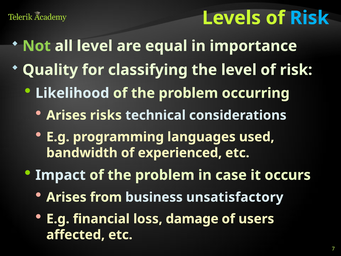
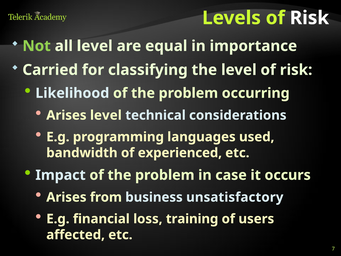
Risk colour: light blue -> white (309, 18)
Quality: Quality -> Carried (50, 70)
Arises risks: risks -> level (106, 115)
damage: damage -> training (192, 219)
